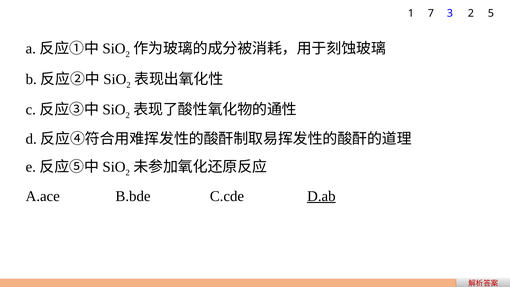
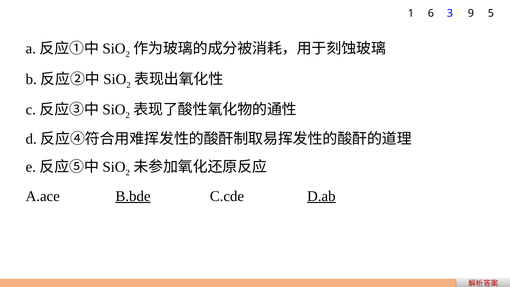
7: 7 -> 6 (431, 13)
3 2: 2 -> 9 (471, 13)
B.bde underline: none -> present (133, 196)
